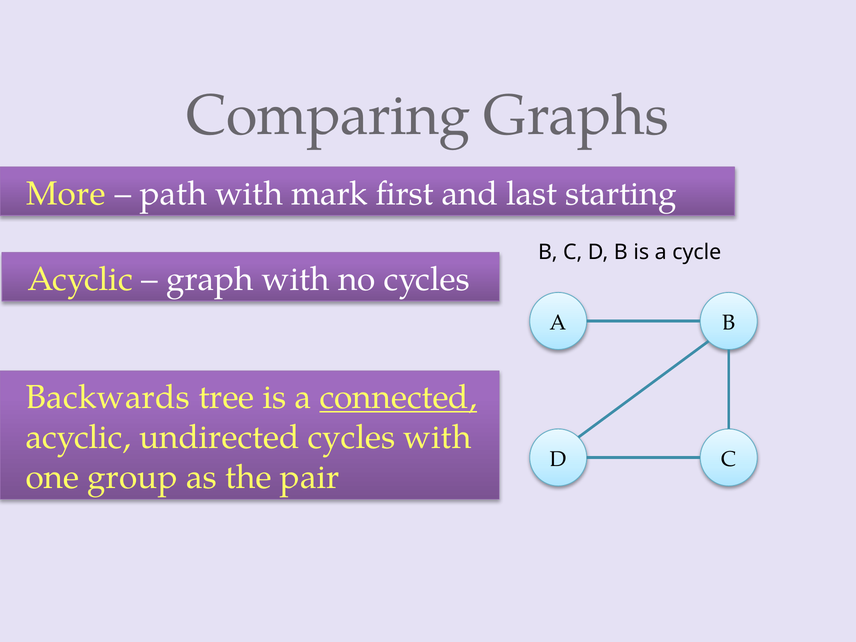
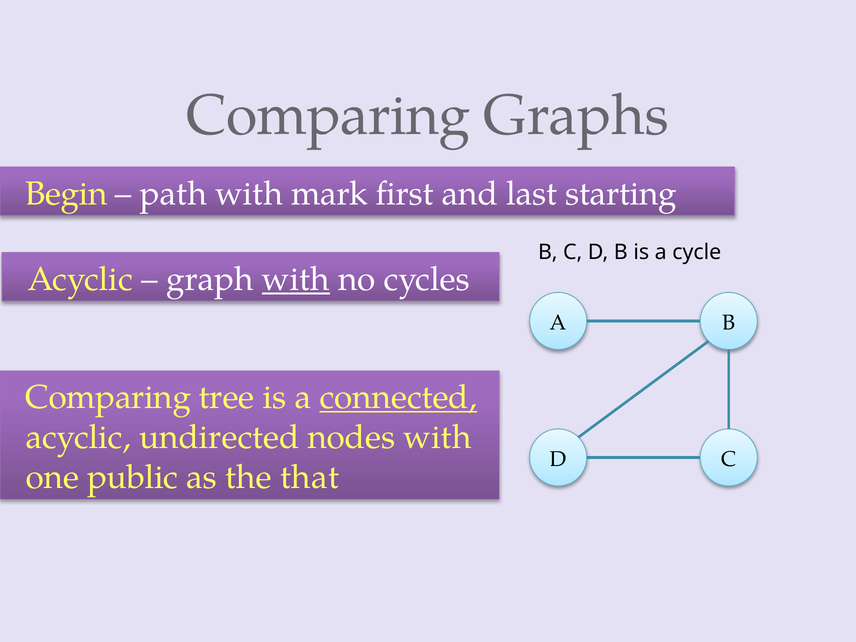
More: More -> Begin (66, 194)
with underline: none -> present (296, 279)
Backwards: Backwards -> Comparing (108, 397)
undirected cycles: cycles -> nodes (351, 437)
group: group -> public (133, 477)
pair: pair -> that (310, 477)
